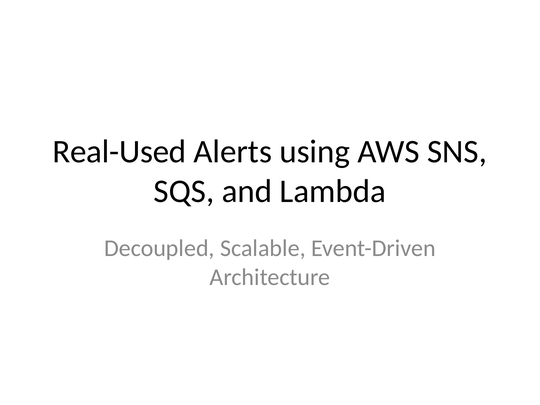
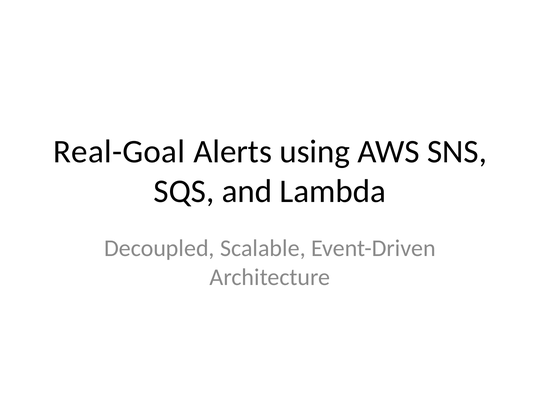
Real-Used: Real-Used -> Real-Goal (119, 152)
